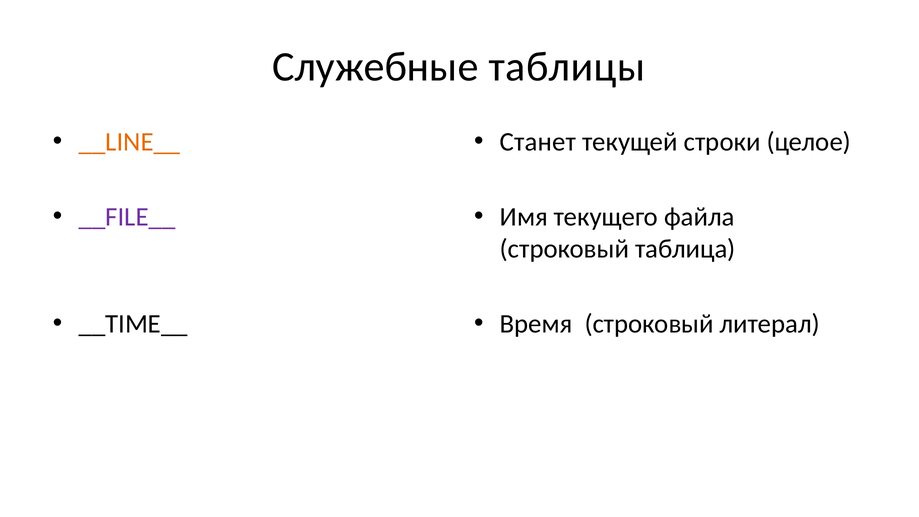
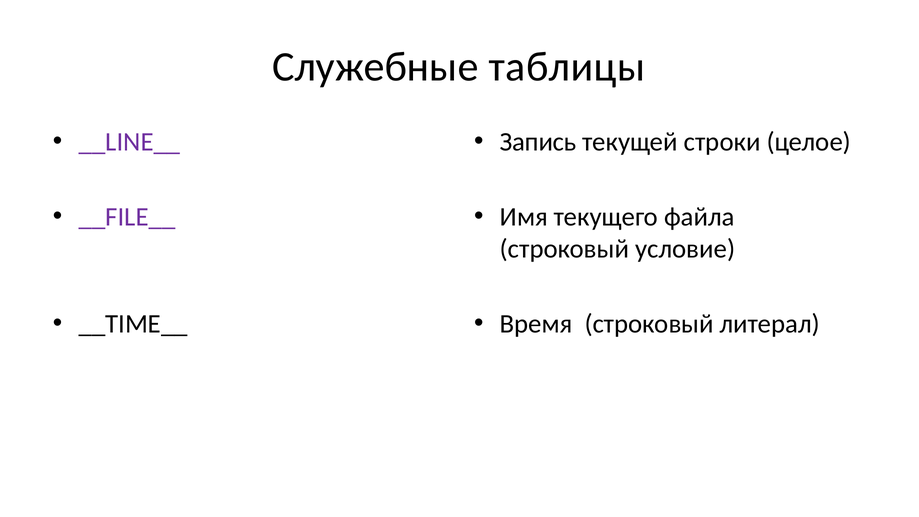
__LINE__ colour: orange -> purple (129, 142)
Станет: Станет -> Запись (538, 142)
таблица: таблица -> условие (685, 249)
